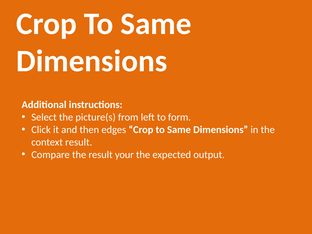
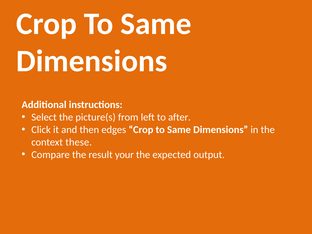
form: form -> after (179, 117)
context result: result -> these (79, 142)
